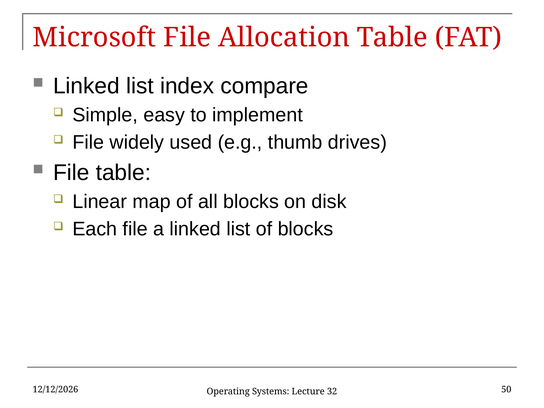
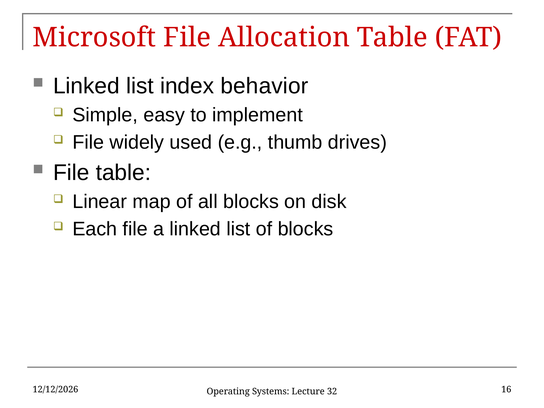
compare: compare -> behavior (264, 86)
50: 50 -> 16 (506, 390)
